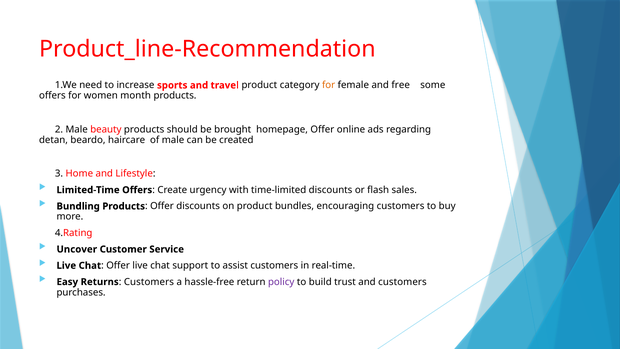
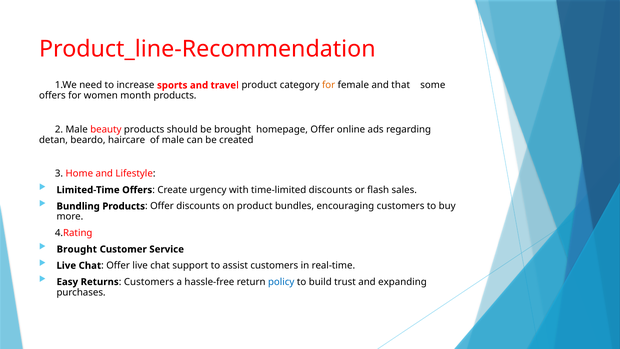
free: free -> that (401, 85)
Uncover: Uncover -> Brought (77, 249)
policy colour: purple -> blue (281, 282)
and customers: customers -> expanding (402, 282)
